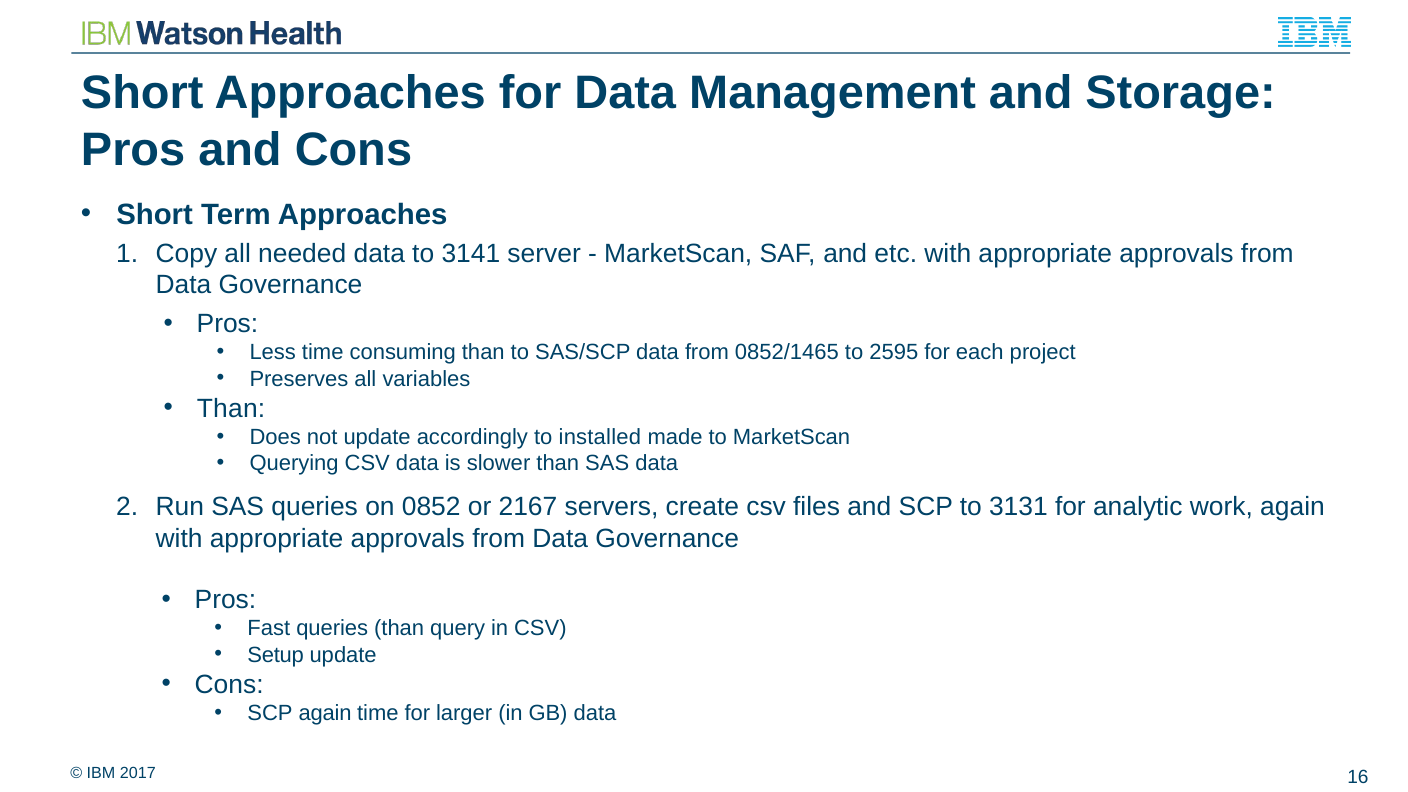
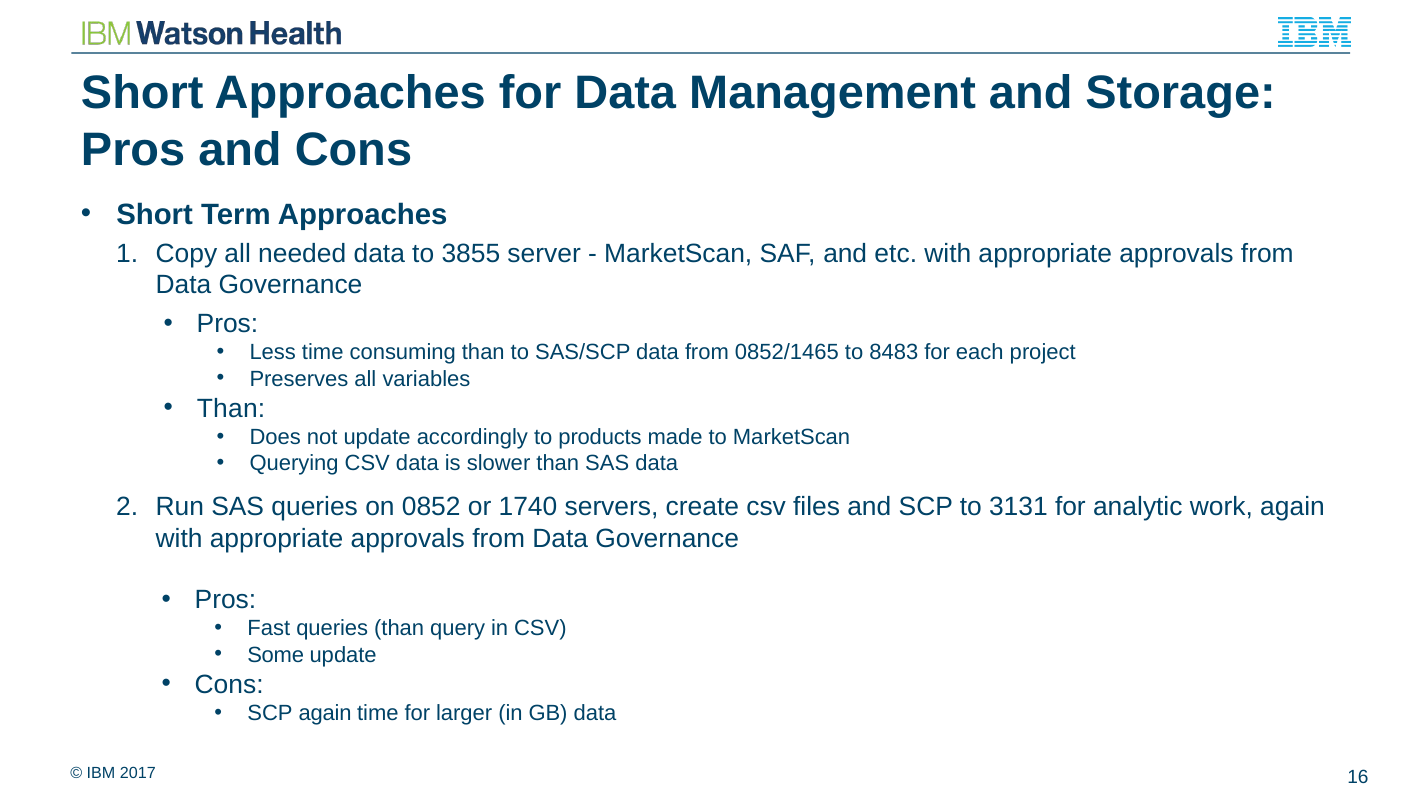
3141: 3141 -> 3855 (471, 253)
2595: 2595 -> 8483 (894, 353)
installed: installed -> products (600, 437)
2167: 2167 -> 1740 (528, 507)
Setup: Setup -> Some (276, 655)
